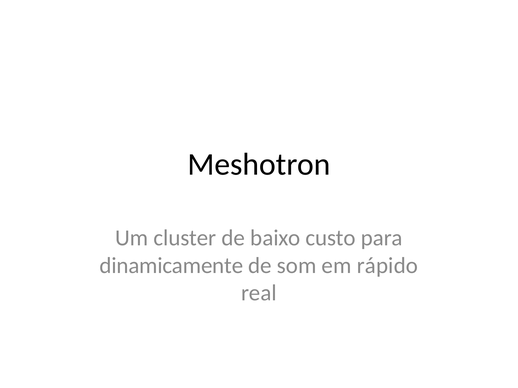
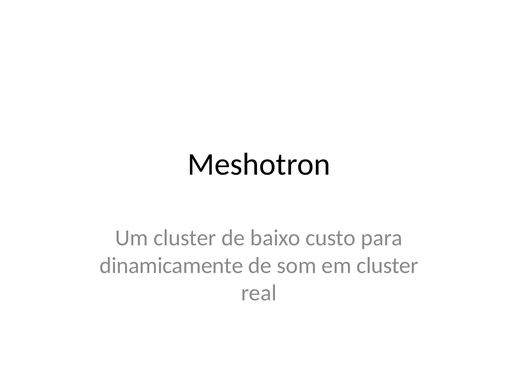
em rápido: rápido -> cluster (388, 266)
